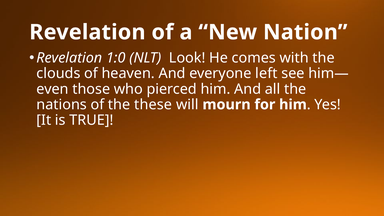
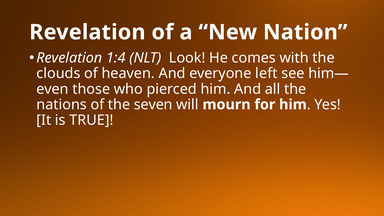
1:0: 1:0 -> 1:4 (116, 58)
these: these -> seven (153, 105)
